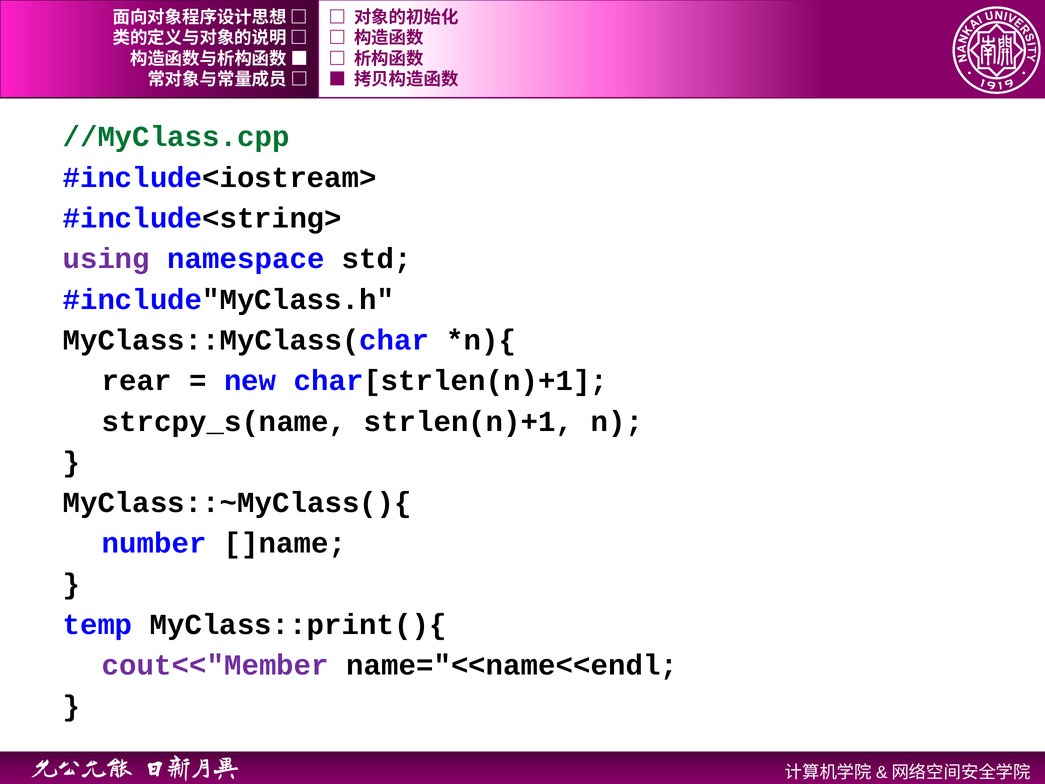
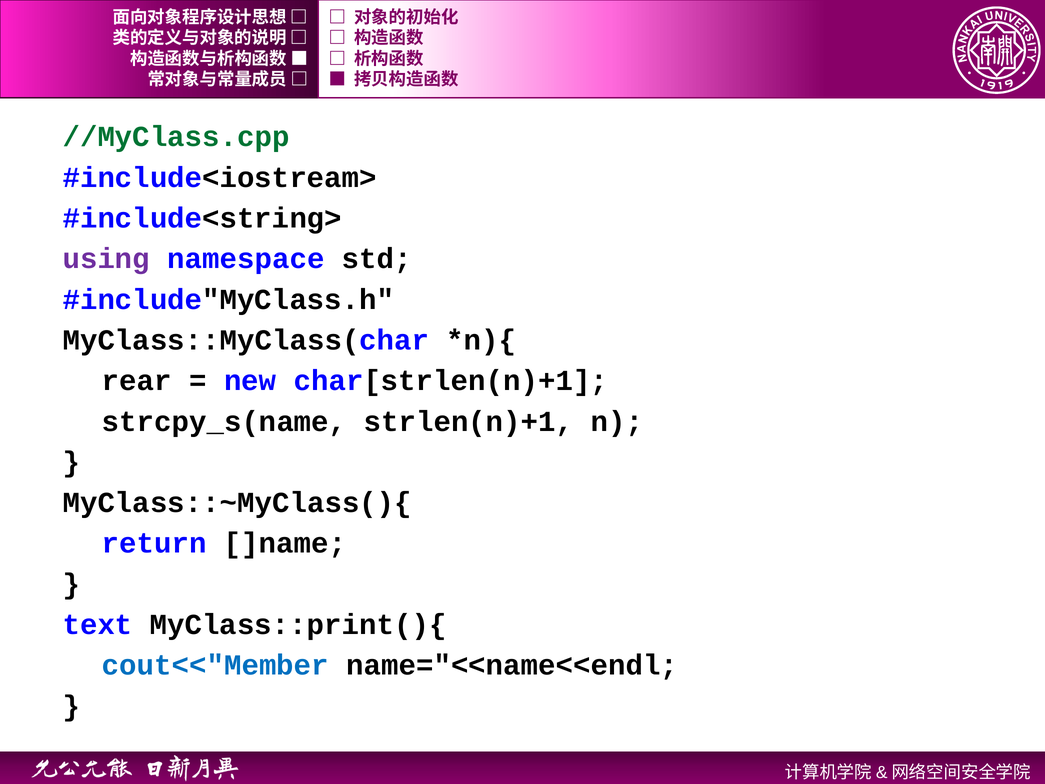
number: number -> return (154, 543)
temp: temp -> text (98, 625)
cout<<"Member colour: purple -> blue (215, 665)
